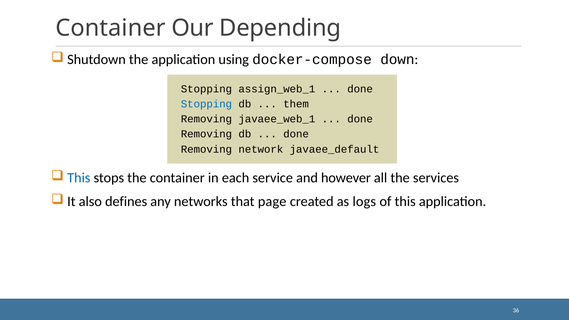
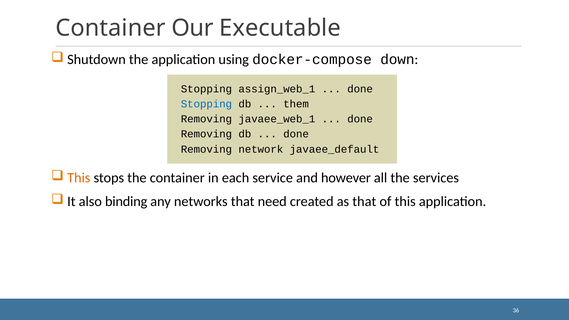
Depending: Depending -> Executable (280, 28)
This colour: blue -> orange (79, 178)
defines: defines -> binding (126, 201)
page: page -> need (272, 201)
as logs: logs -> that (364, 201)
